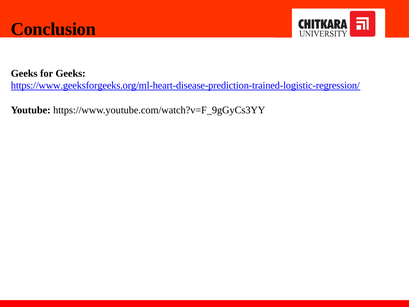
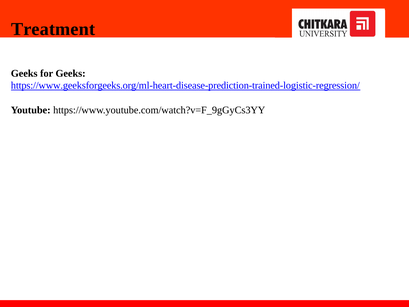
Conclusion: Conclusion -> Treatment (53, 29)
